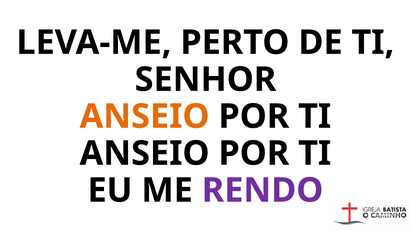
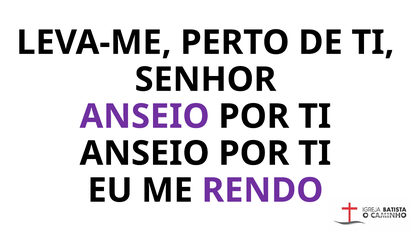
ANSEIO colour: orange -> purple (145, 117)
